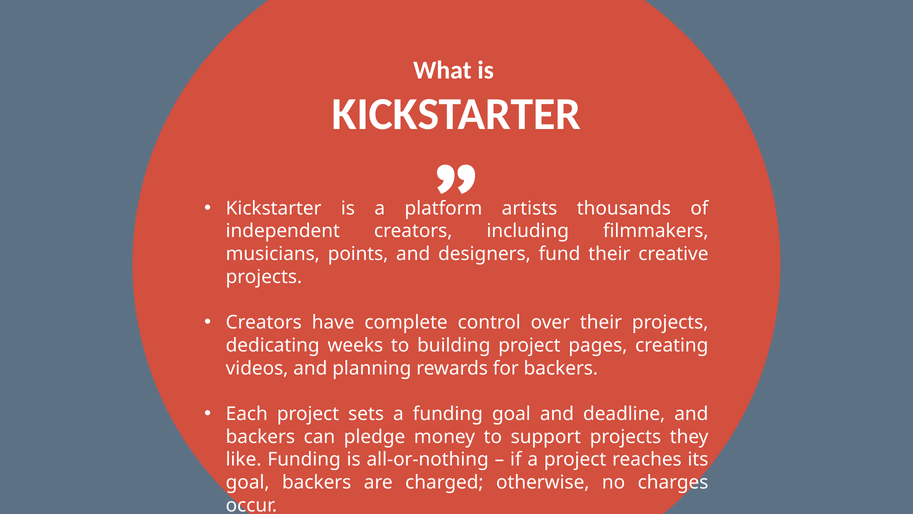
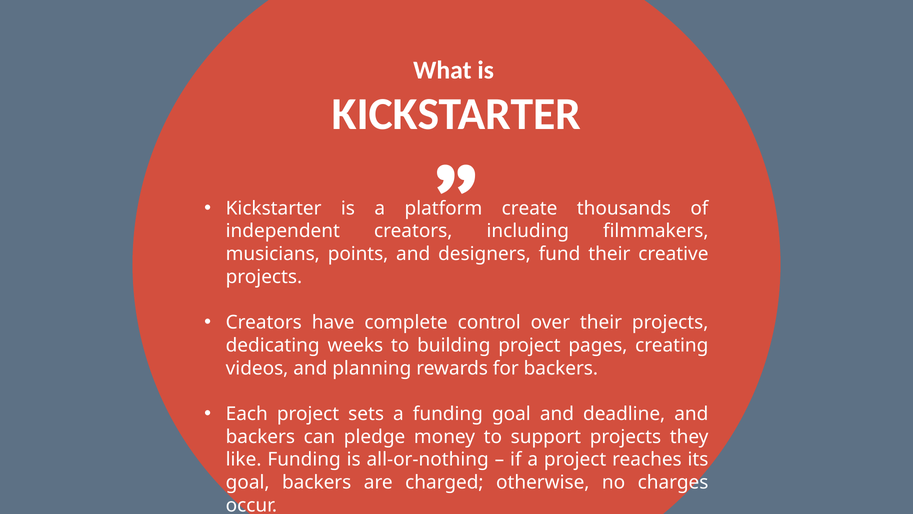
artists: artists -> create (530, 208)
